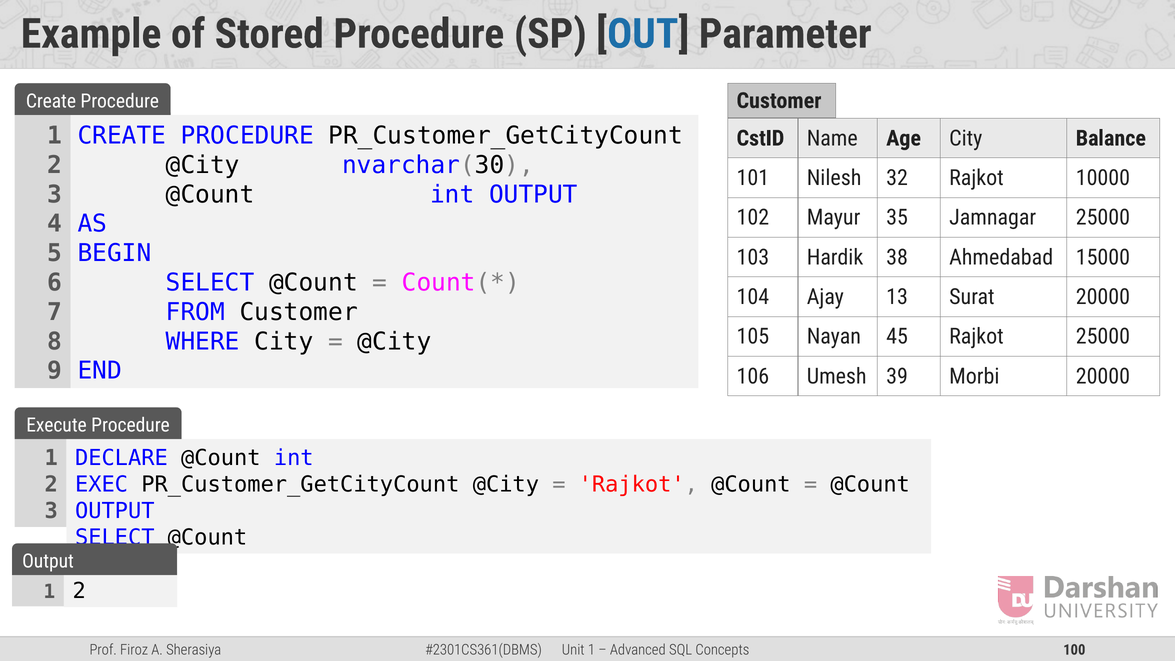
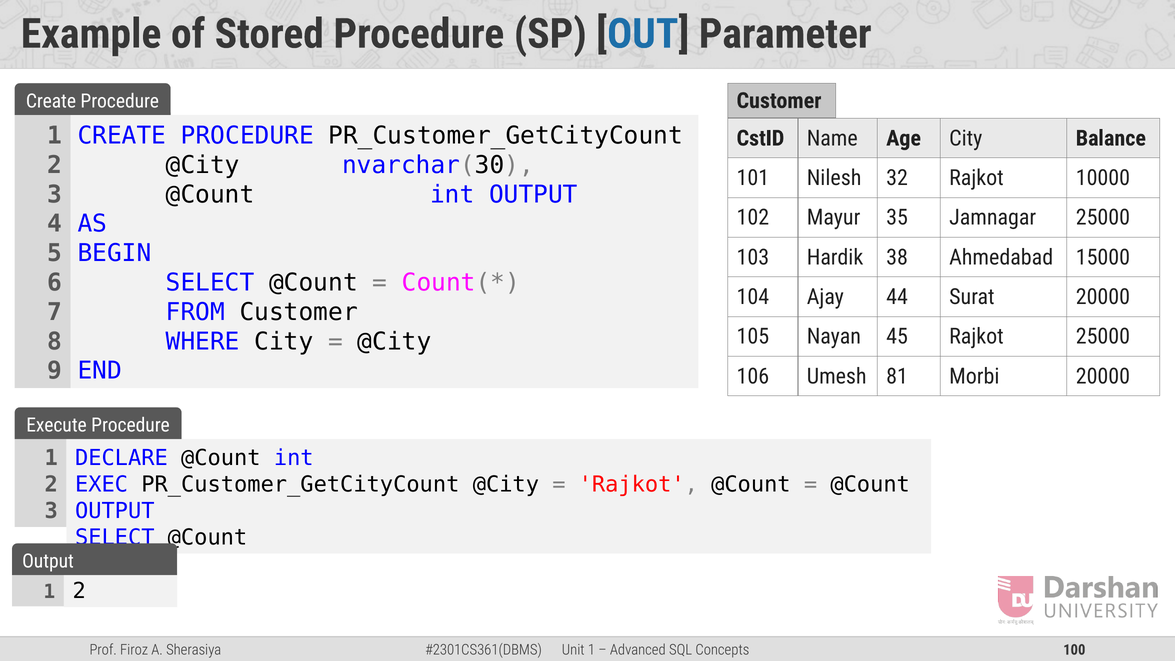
13: 13 -> 44 (897, 297)
39: 39 -> 81 (897, 376)
